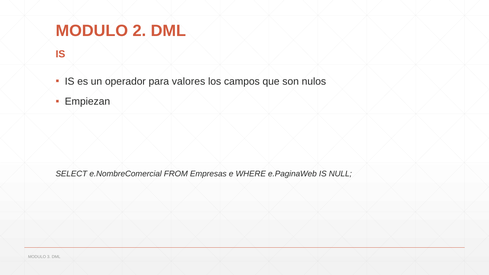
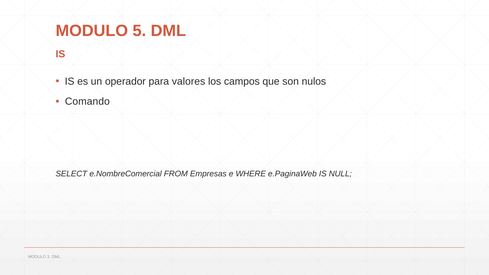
2: 2 -> 5 (139, 31)
Empiezan: Empiezan -> Comando (87, 102)
